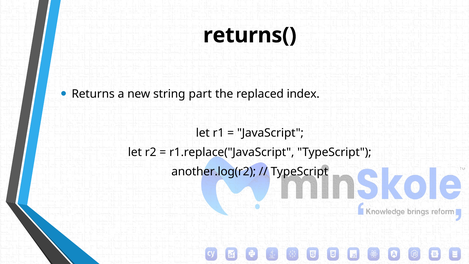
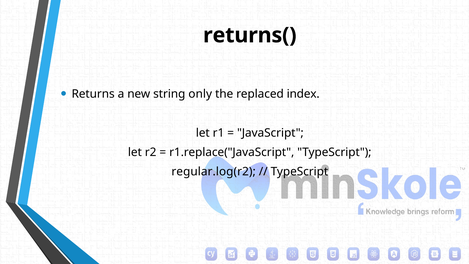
part: part -> only (200, 94)
another.log(r2: another.log(r2 -> regular.log(r2 (214, 171)
